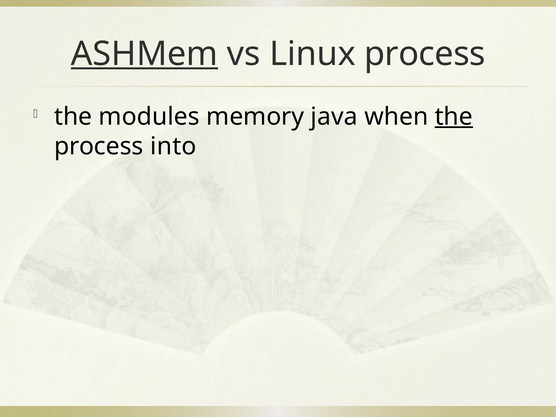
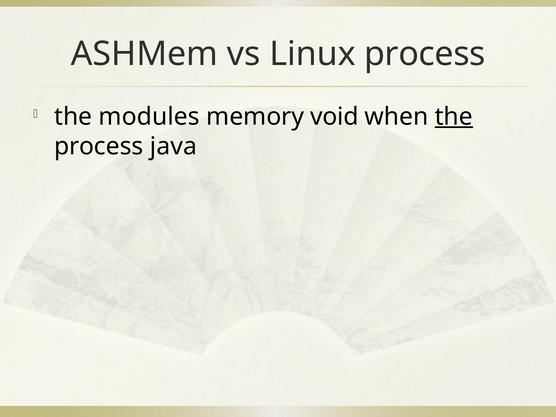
ASHMem underline: present -> none (144, 54)
java: java -> void (334, 117)
into: into -> java (173, 146)
